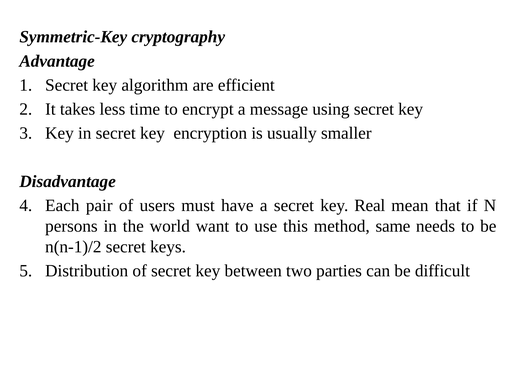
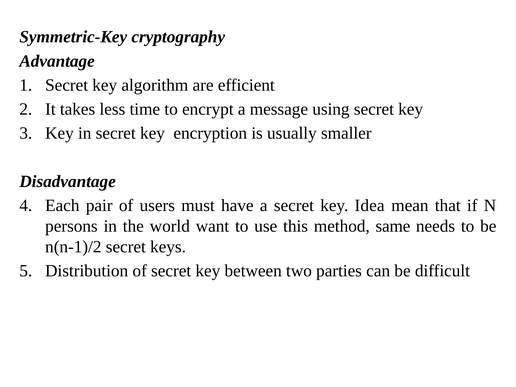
Real: Real -> Idea (370, 205)
